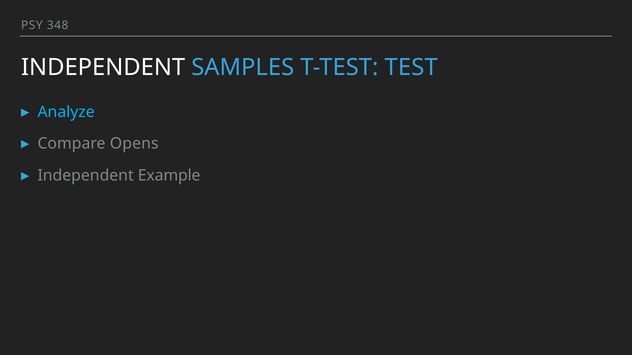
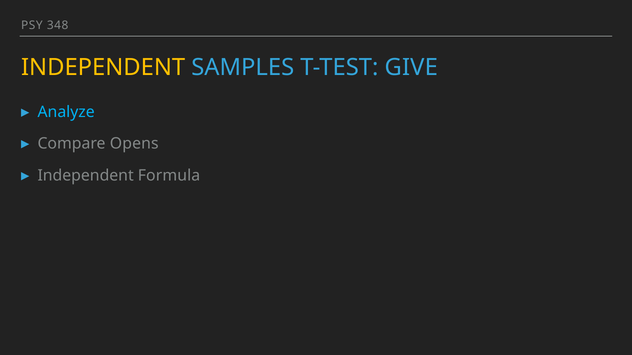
INDEPENDENT colour: white -> yellow (103, 68)
TEST: TEST -> GIVE (411, 68)
Example: Example -> Formula (169, 176)
